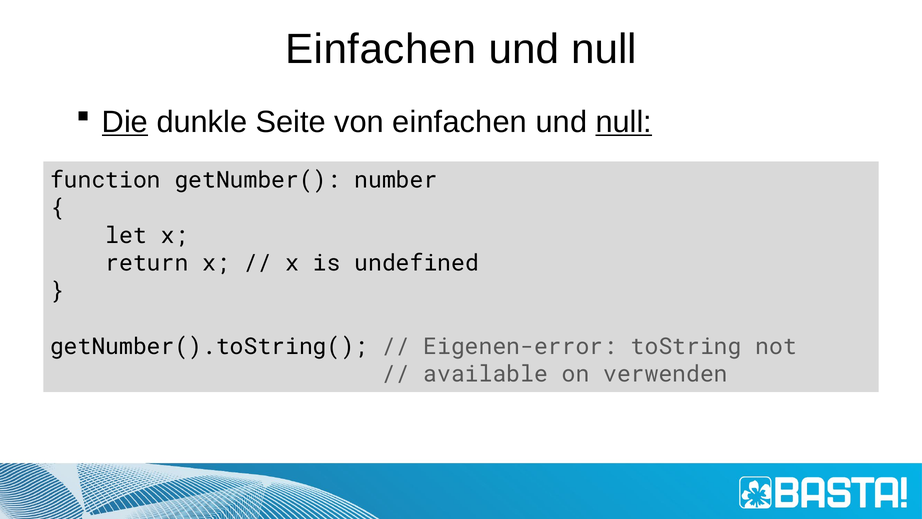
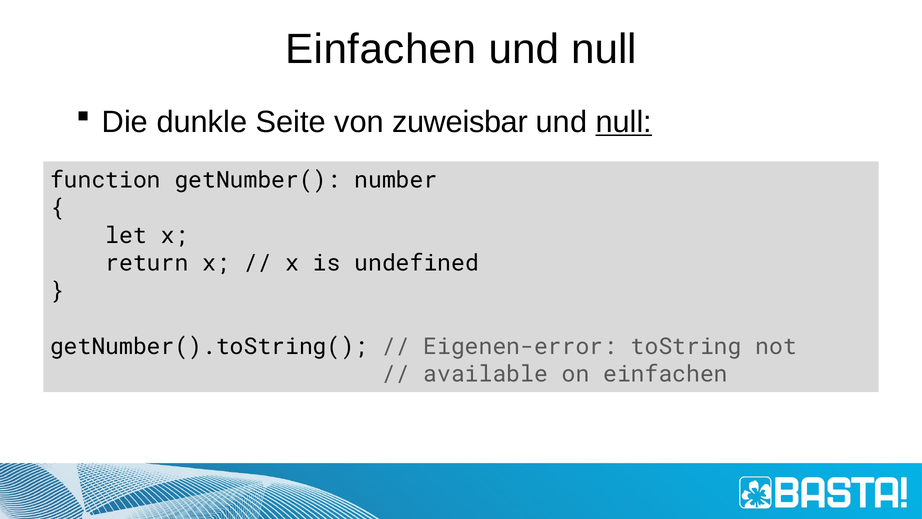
Die underline: present -> none (125, 122)
von einfachen: einfachen -> zuweisbar (460, 122)
on verwenden: verwenden -> einfachen (665, 374)
